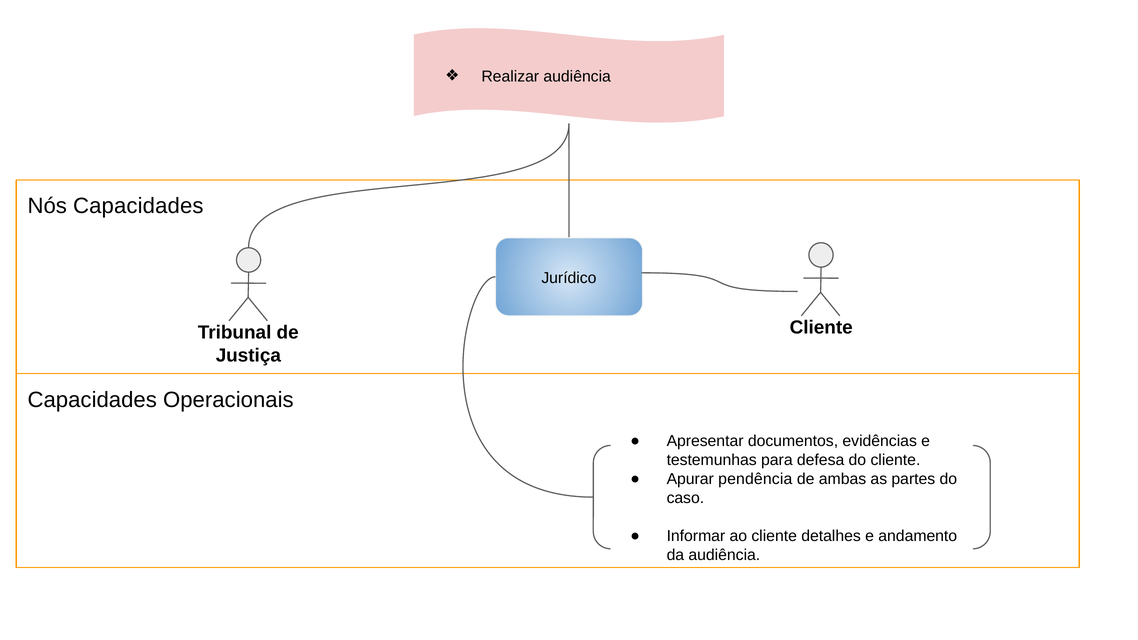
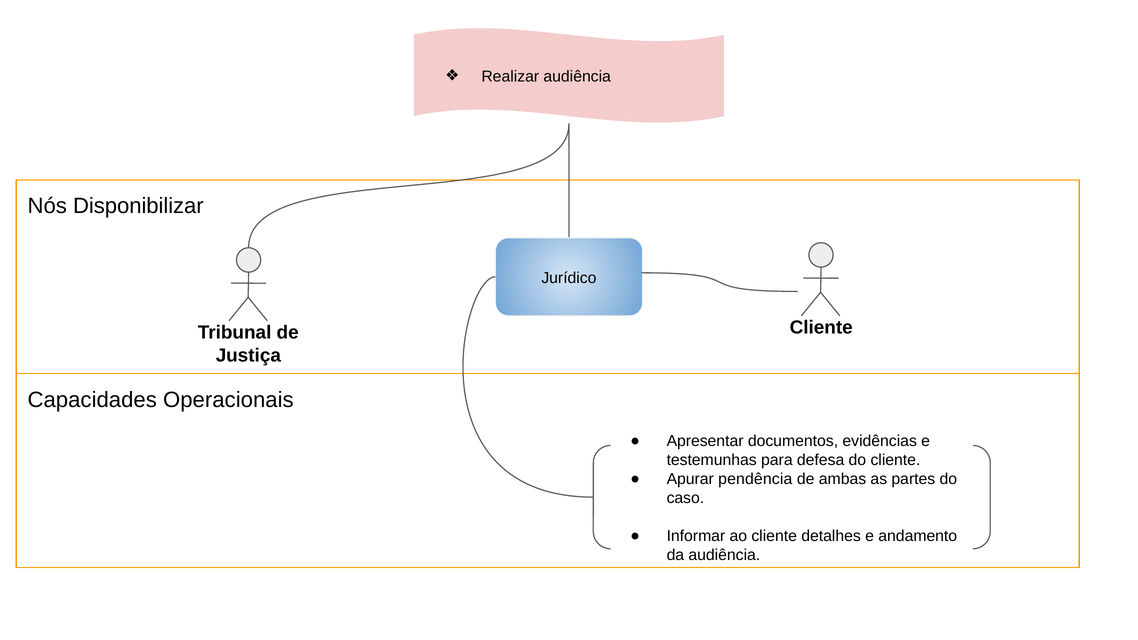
Nós Capacidades: Capacidades -> Disponibilizar (138, 206)
